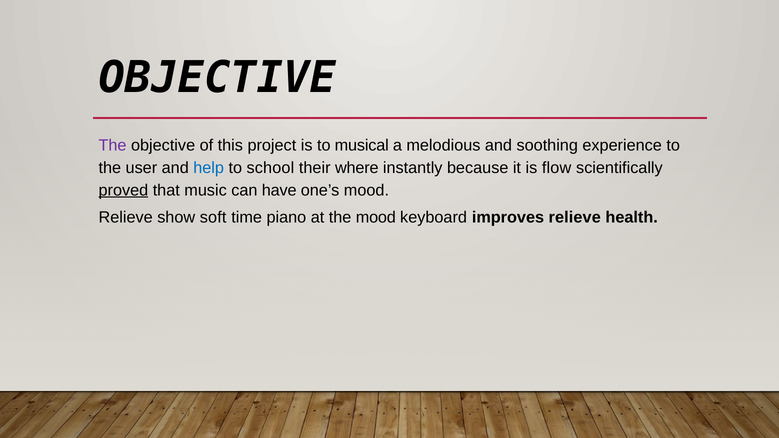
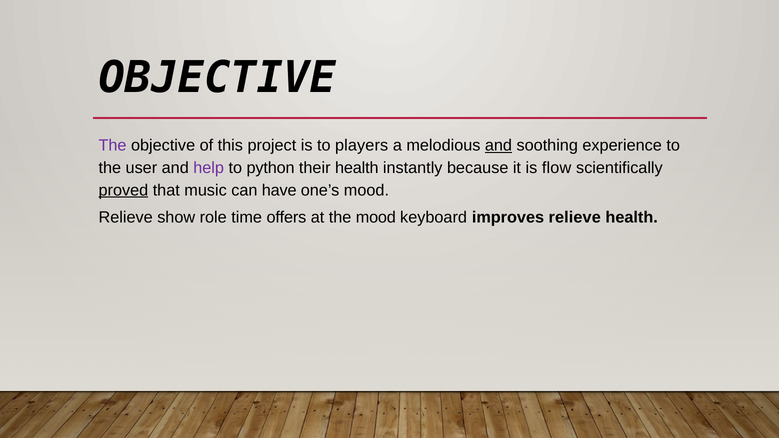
musical: musical -> players (362, 146)
and underline: none -> present (498, 146)
help colour: blue -> purple (209, 168)
school: school -> python (271, 168)
their where: where -> health (357, 168)
soft: soft -> role (213, 218)
piano: piano -> offers (286, 218)
